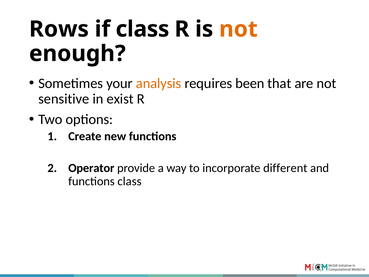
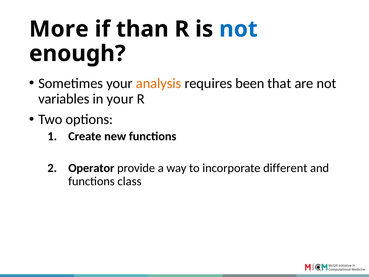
Rows: Rows -> More (59, 29)
if class: class -> than (142, 29)
not colour: orange -> blue (238, 29)
sensitive: sensitive -> variables (64, 99)
in exist: exist -> your (120, 99)
